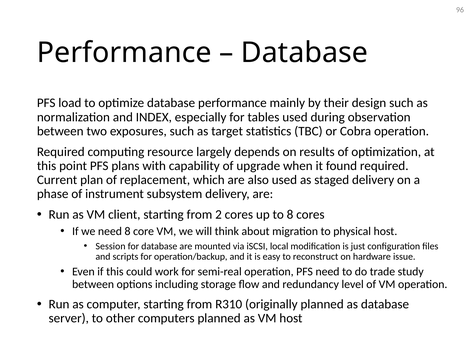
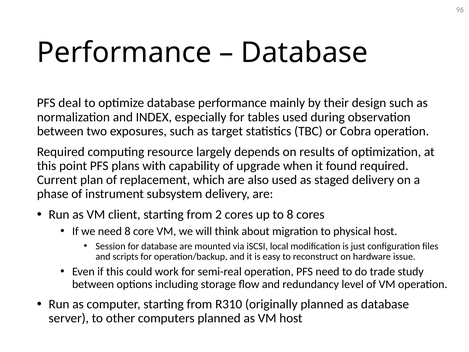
load: load -> deal (70, 103)
